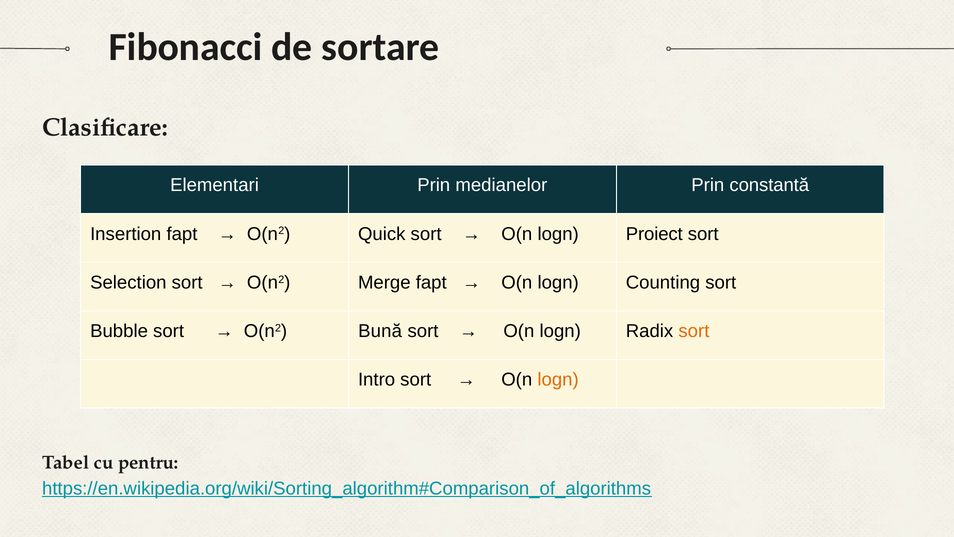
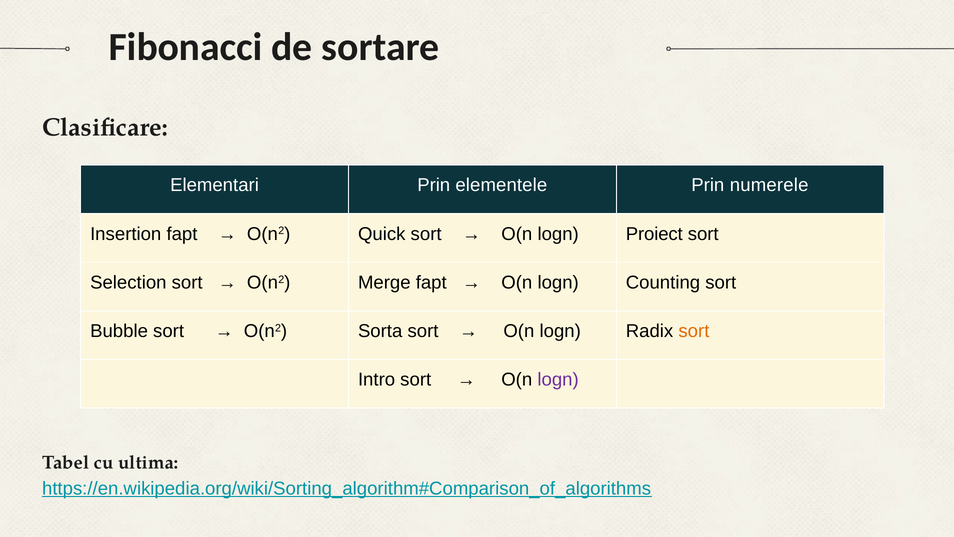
medianelor: medianelor -> elementele (501, 185)
constantă: constantă -> numerele (769, 185)
Bună: Bună -> Sorta (380, 331)
logn colour: orange -> purple (558, 379)
pentru: pentru -> ultima (148, 463)
